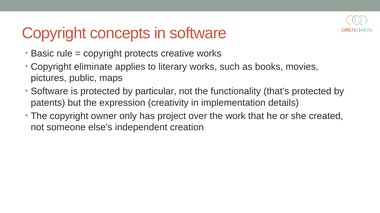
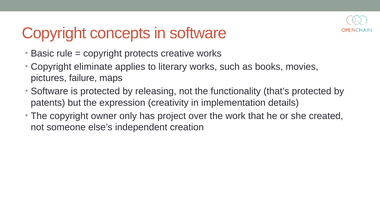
public: public -> failure (83, 78)
particular: particular -> releasing (156, 92)
